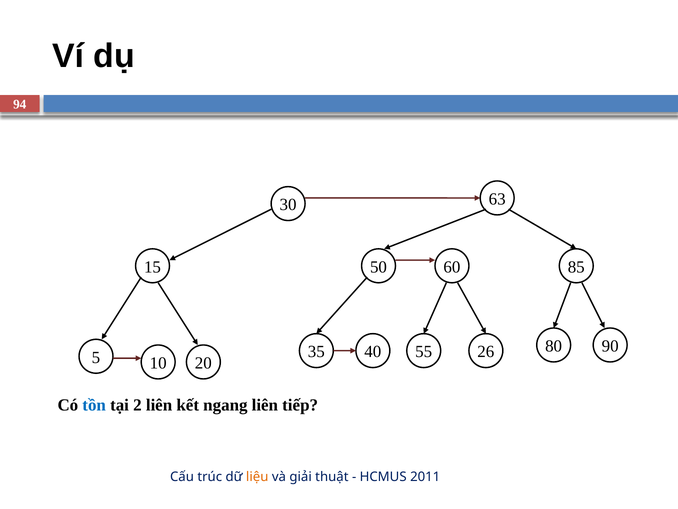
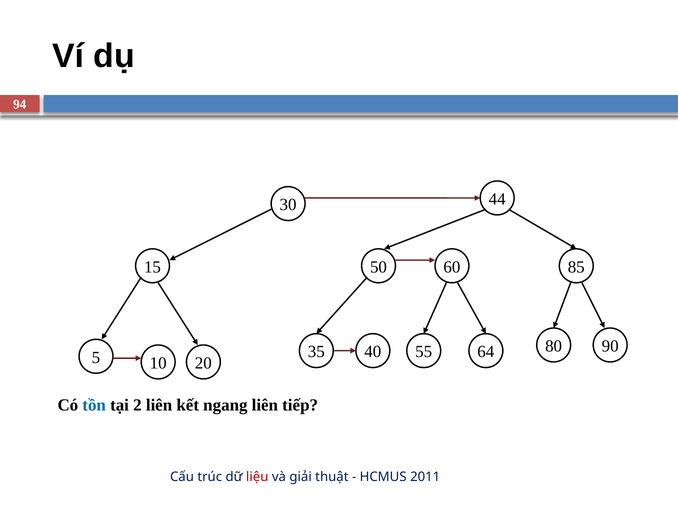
63: 63 -> 44 (497, 199)
26: 26 -> 64 (486, 351)
liệu colour: orange -> red (257, 477)
